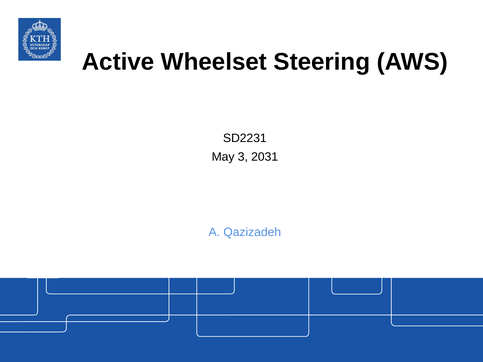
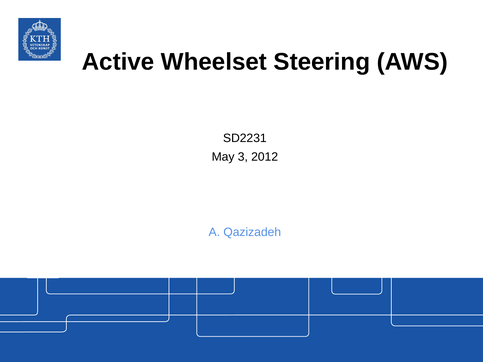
2031: 2031 -> 2012 (265, 157)
